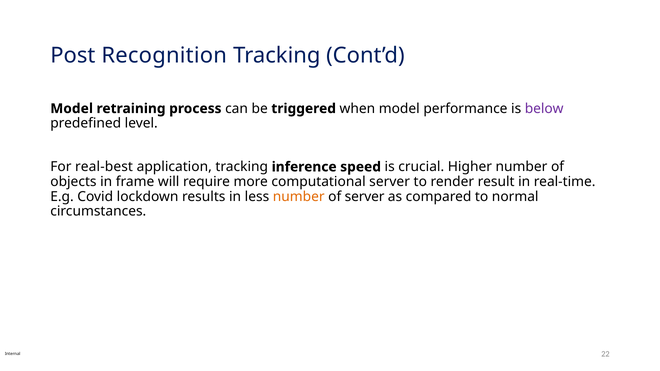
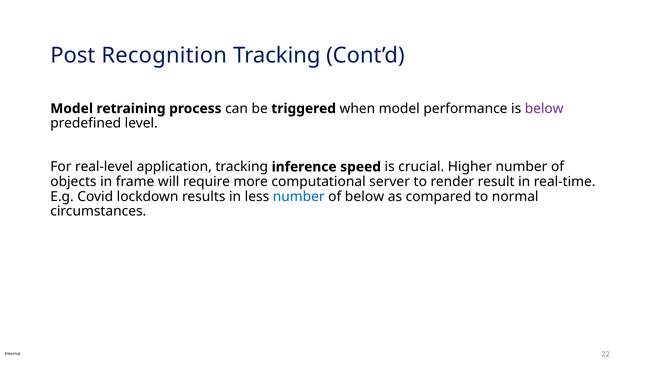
real-best: real-best -> real-level (104, 167)
number colour: orange -> blue (299, 197)
of server: server -> below (365, 197)
